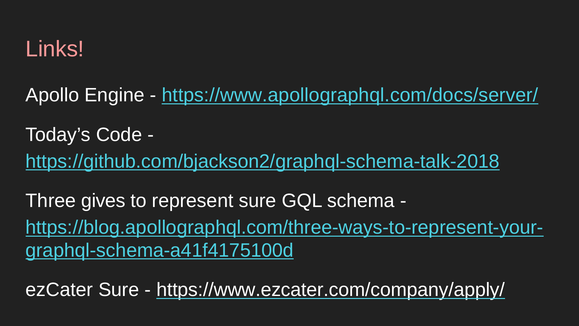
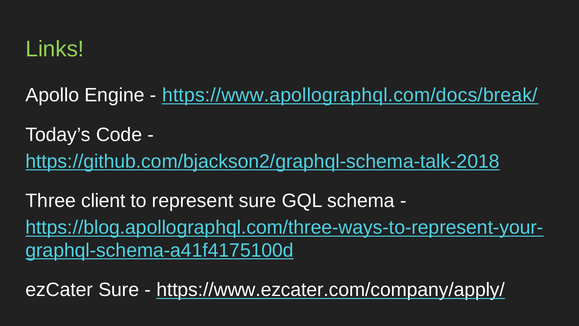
Links colour: pink -> light green (55, 49)
https://www.apollographql.com/docs/server/: https://www.apollographql.com/docs/server/ -> https://www.apollographql.com/docs/break/ (350, 95)
gives: gives -> client (103, 201)
